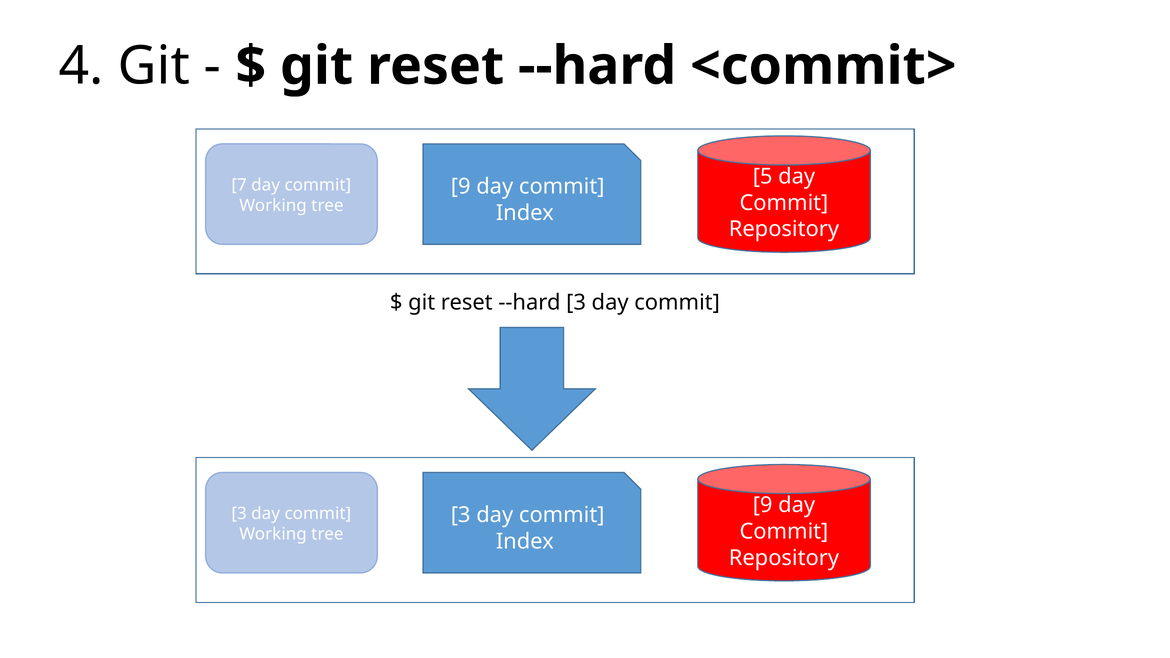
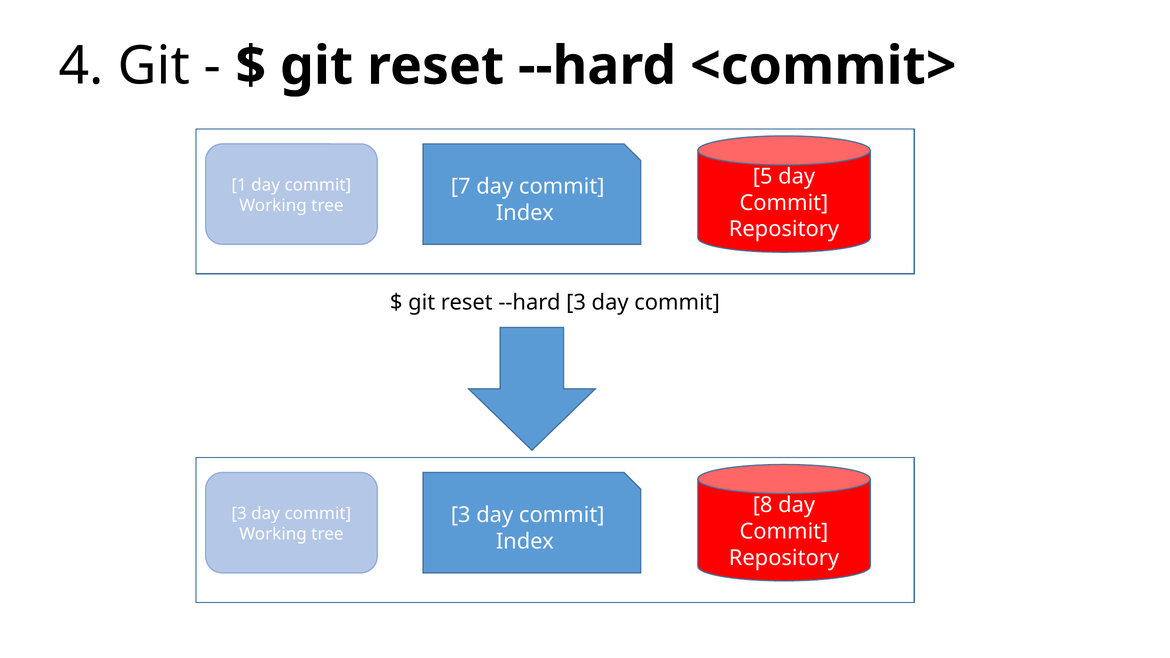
7: 7 -> 1 (239, 185)
9: 9 -> 7 (461, 187)
9: 9 -> 8 (763, 505)
